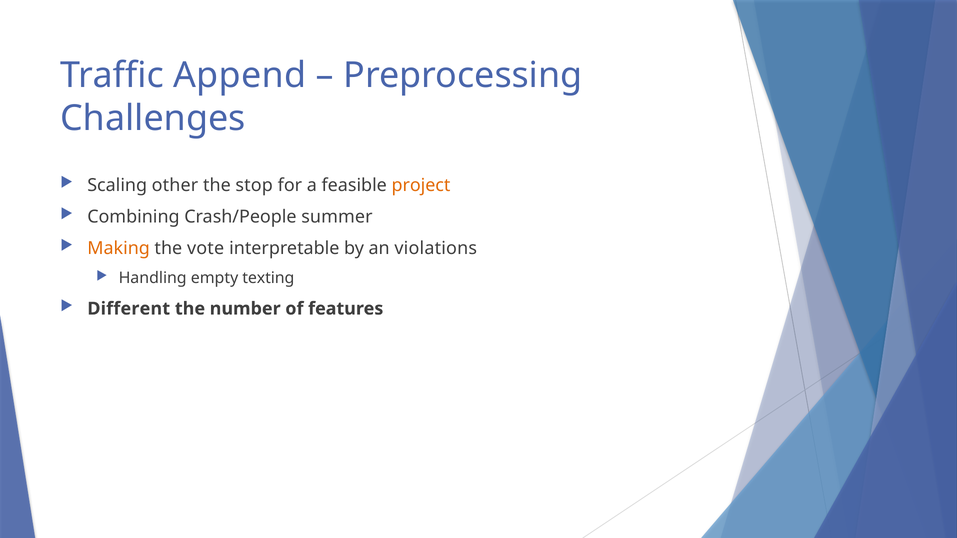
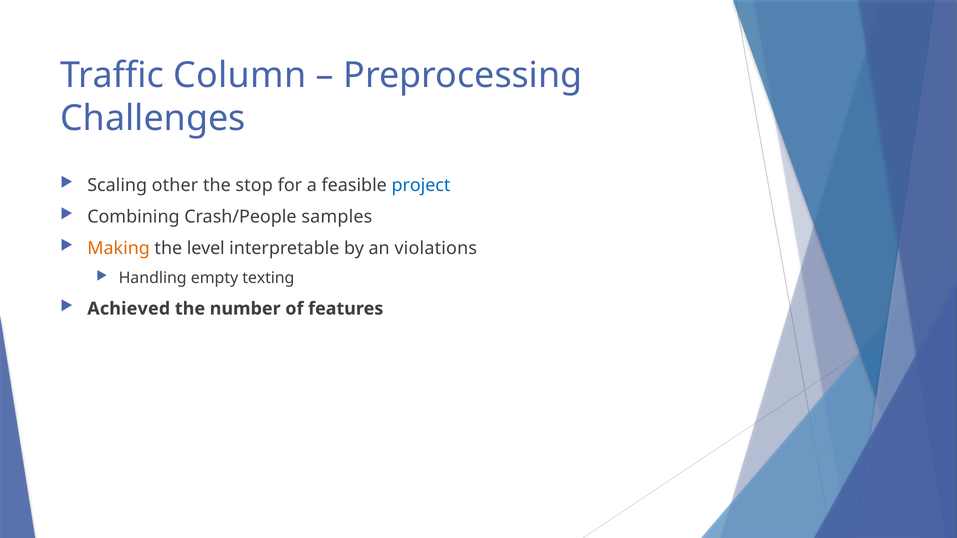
Append: Append -> Column (240, 75)
project colour: orange -> blue (421, 185)
summer: summer -> samples (337, 217)
vote: vote -> level (206, 248)
Different: Different -> Achieved (129, 309)
